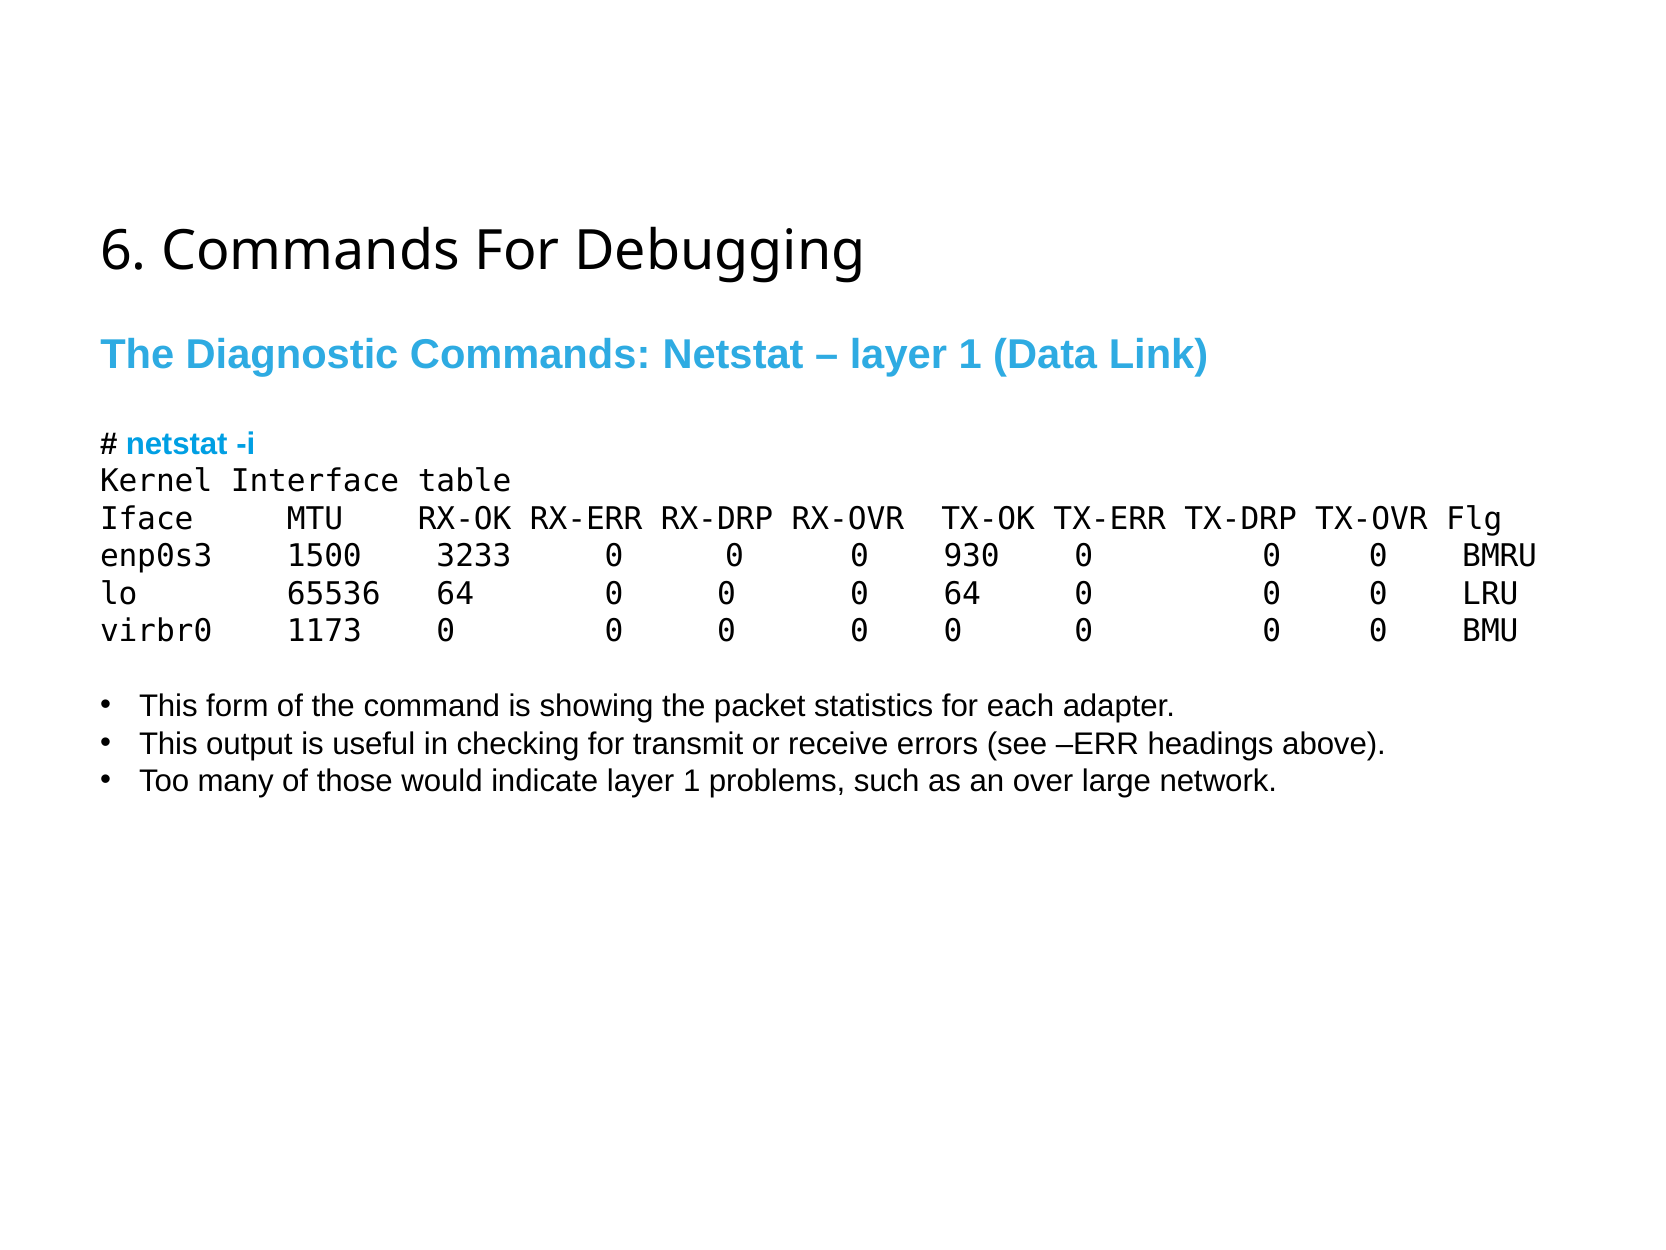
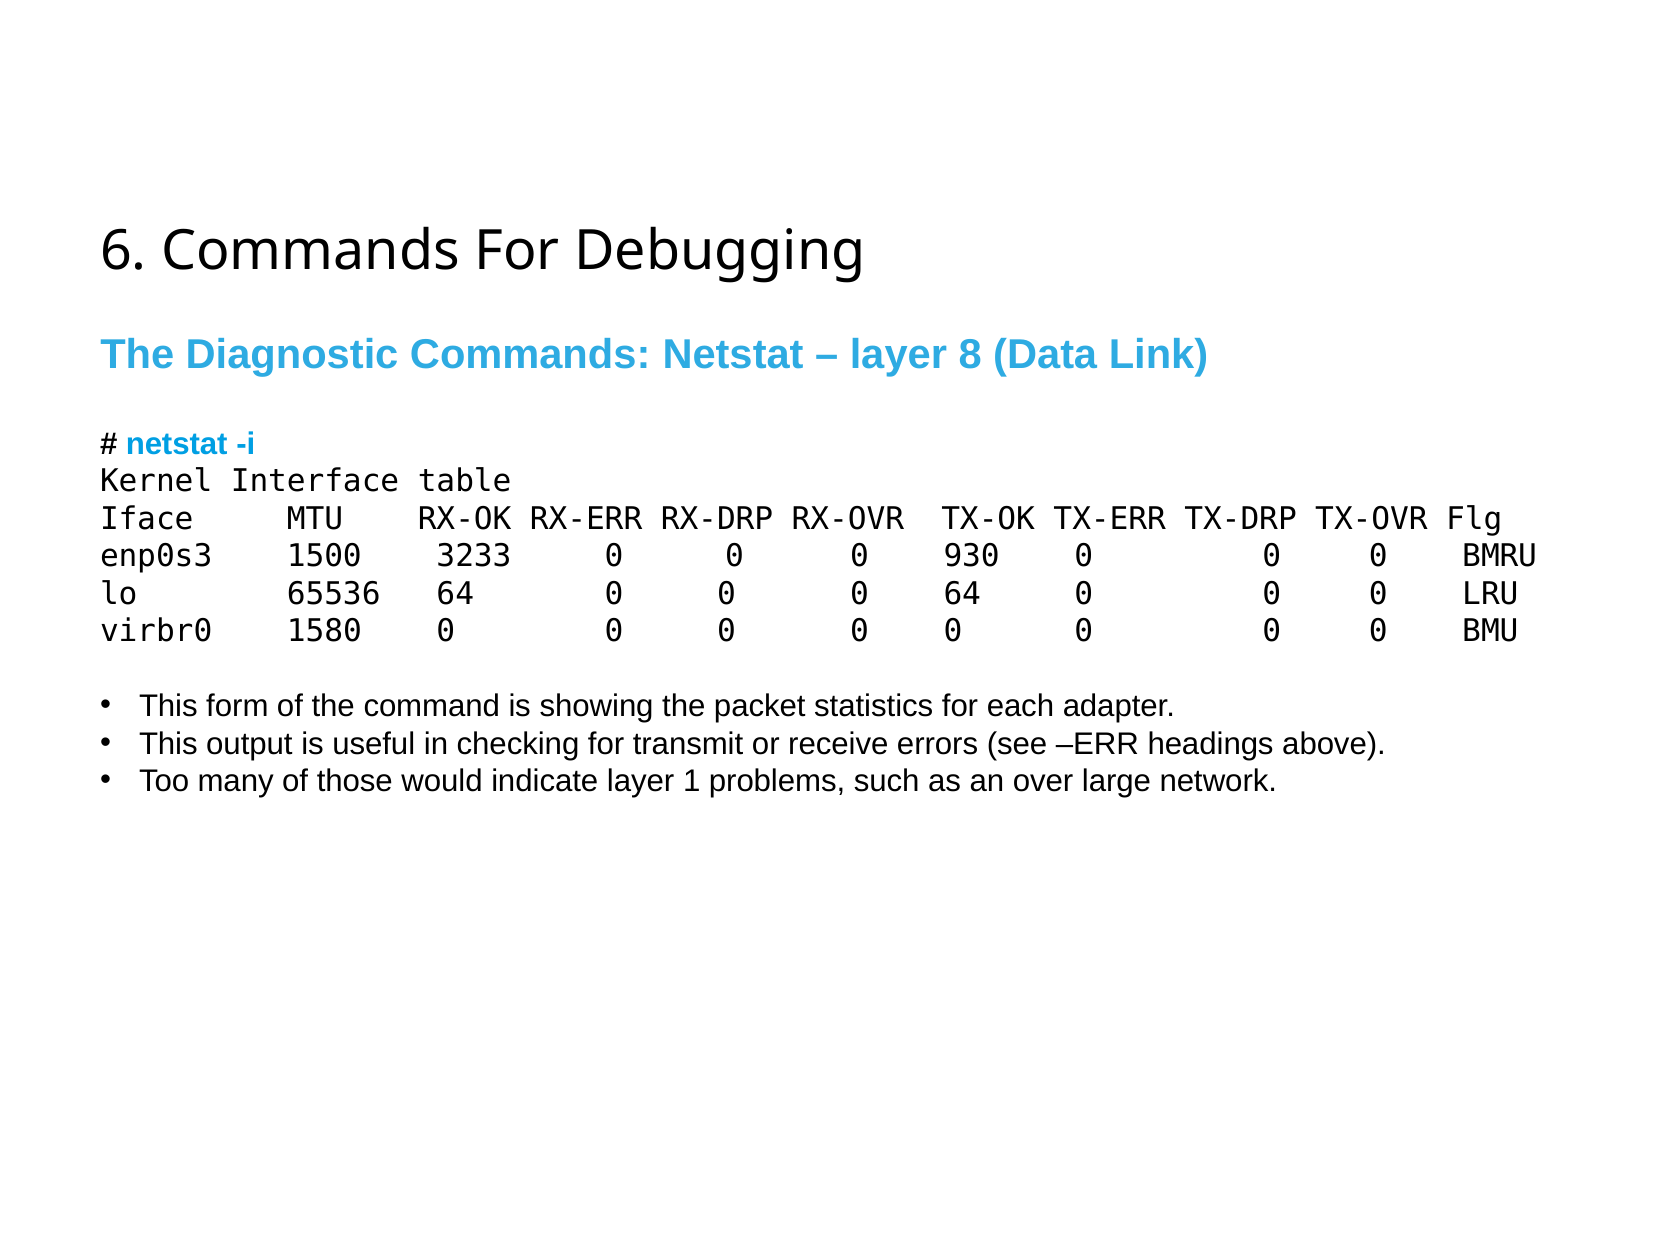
1: 1 -> 8 (970, 355)
1173: 1173 -> 1580 (324, 631)
